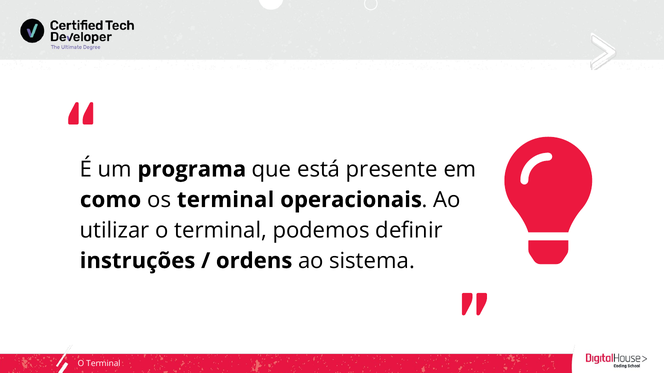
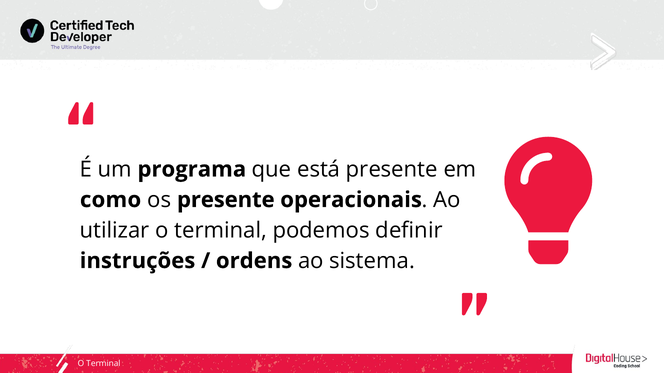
os terminal: terminal -> presente (226, 200)
